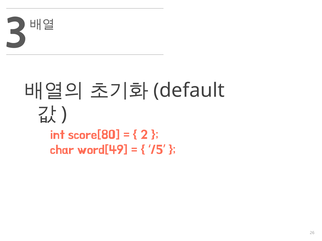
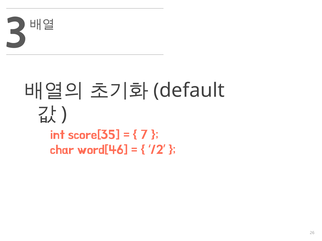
score[80: score[80 -> score[35 (94, 135)
2: 2 -> 7 (144, 135)
word[49: word[49 -> word[46 (103, 150)
\5: \5 -> \2 (157, 150)
